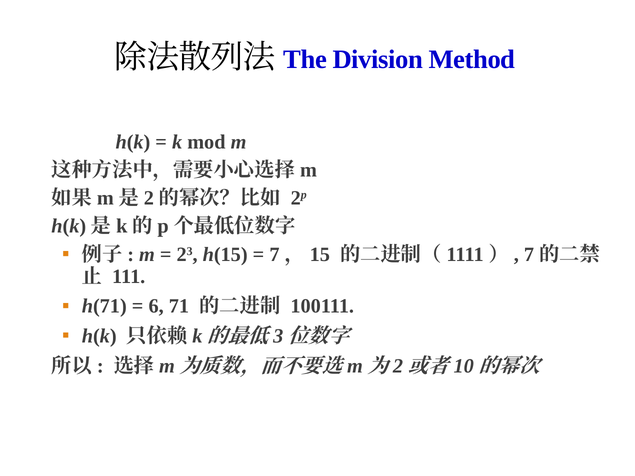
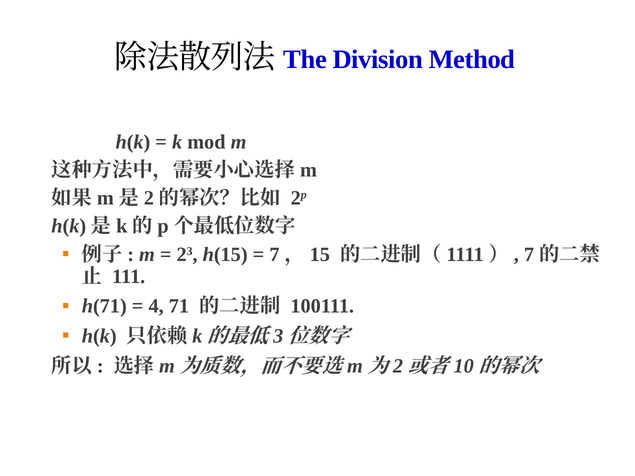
6: 6 -> 4 (156, 306)
